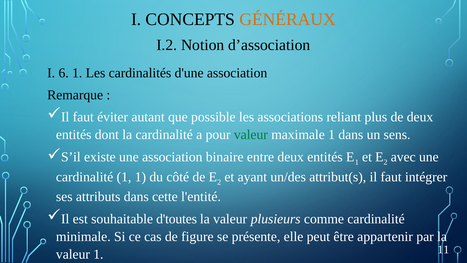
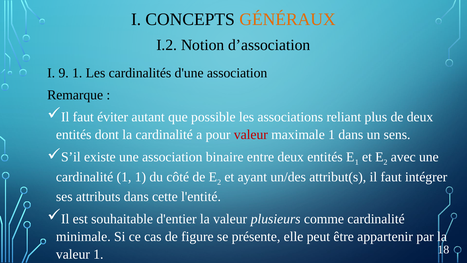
6: 6 -> 9 (64, 73)
valeur colour: green -> red (251, 135)
d'toutes: d'toutes -> d'entier (177, 219)
11: 11 -> 18 (443, 249)
